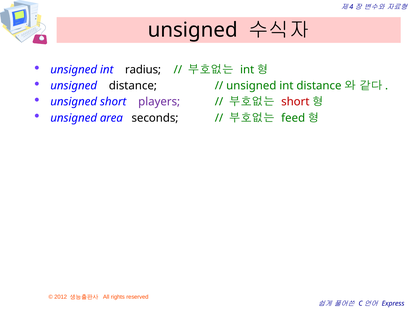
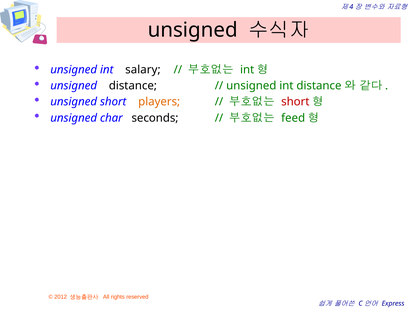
radius: radius -> salary (143, 70)
players colour: purple -> orange (159, 102)
area: area -> char (111, 118)
